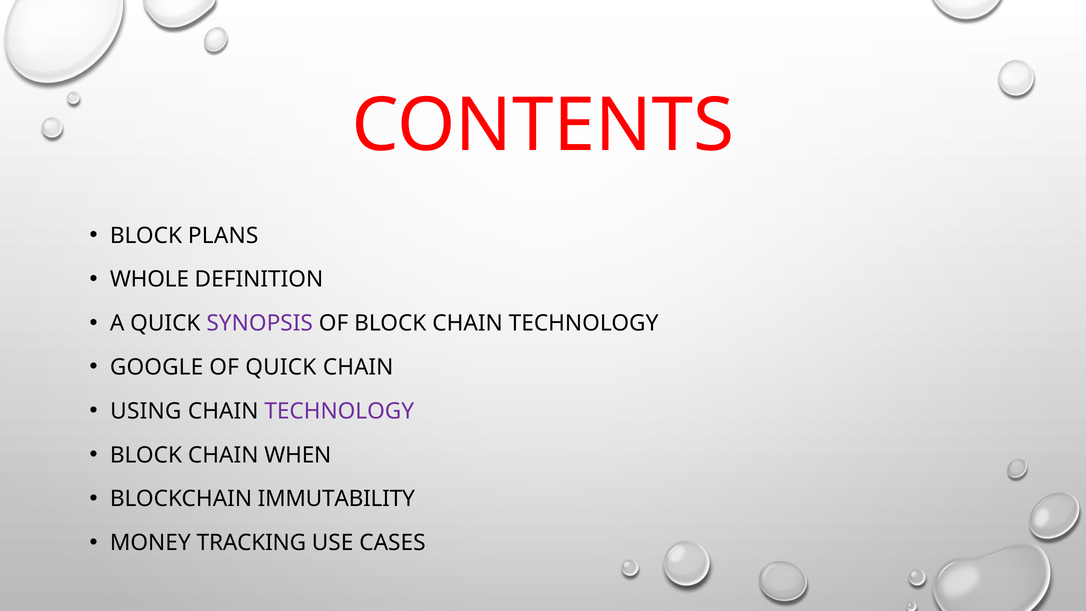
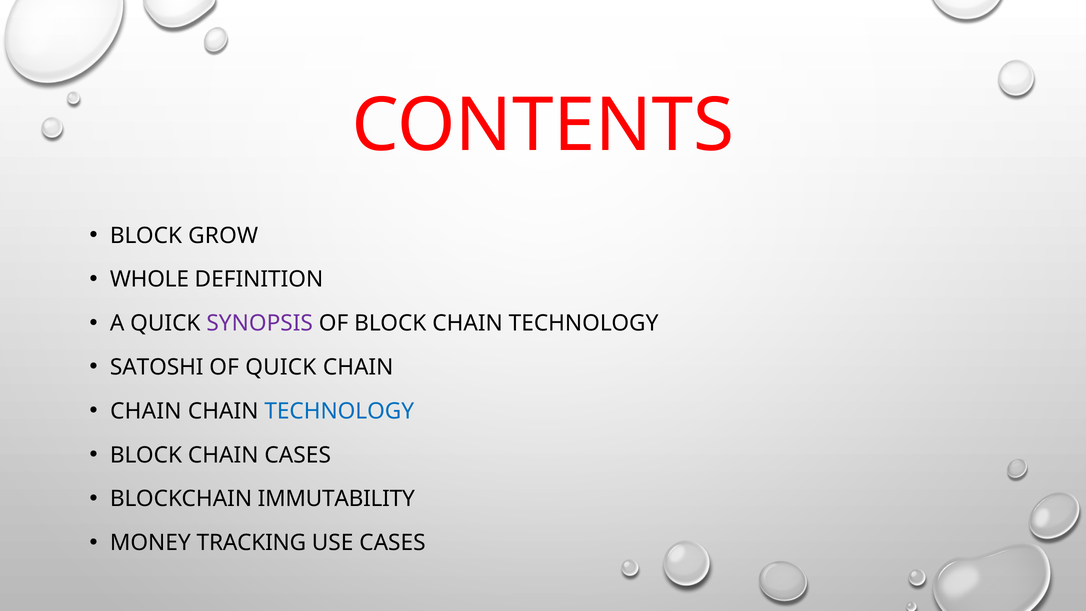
PLANS: PLANS -> GROW (223, 235)
GOOGLE: GOOGLE -> SATOSHI (157, 367)
USING: USING -> CHAIN (146, 411)
TECHNOLOGY colour: purple -> blue (339, 411)
CHAIN WHEN: WHEN -> CASES (298, 455)
